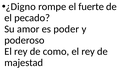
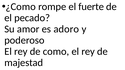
¿Digno: ¿Digno -> ¿Como (21, 7)
poder: poder -> adoro (66, 29)
